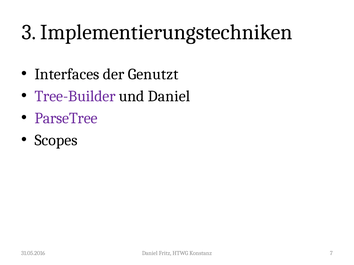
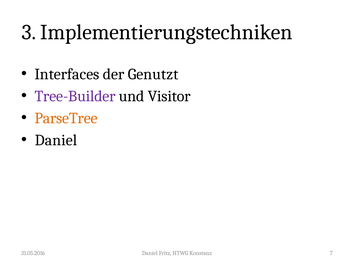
und Daniel: Daniel -> Visitor (169, 96)
ParseTree colour: purple -> orange (66, 118)
Scopes: Scopes -> Daniel (56, 140)
